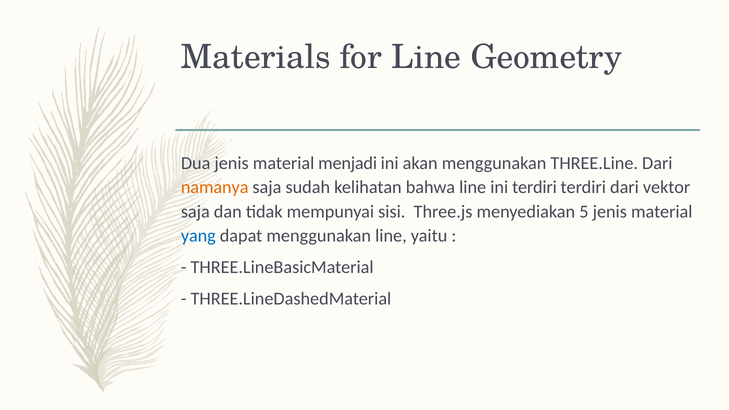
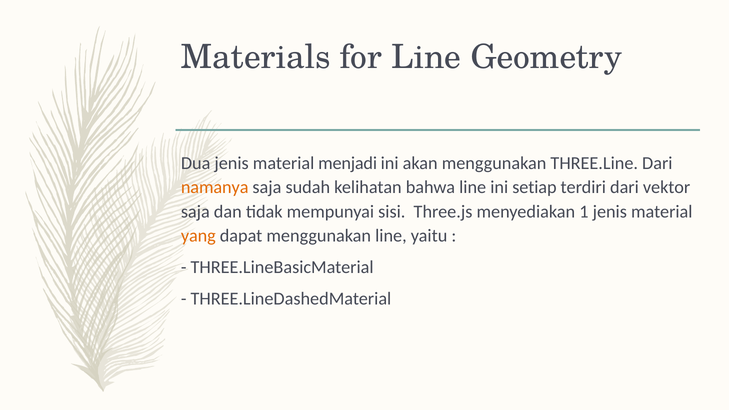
ini terdiri: terdiri -> setiap (534, 187)
5: 5 -> 1 (584, 212)
yang colour: blue -> orange (198, 236)
